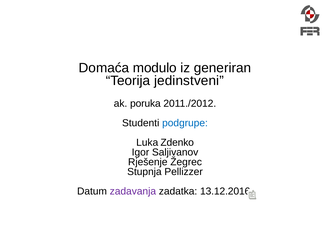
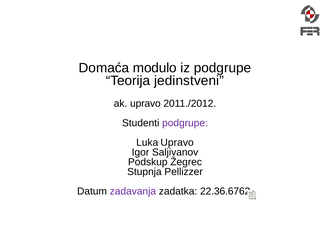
iz generiran: generiran -> podgrupe (222, 68)
ak poruka: poruka -> upravo (145, 104)
podgrupe colour: blue -> purple (185, 123)
Luka Zdenko: Zdenko -> Upravo (177, 143)
Rješenje: Rješenje -> Podskup (148, 162)
13.12.2016: 13.12.2016 -> 22.36.6762 (227, 192)
